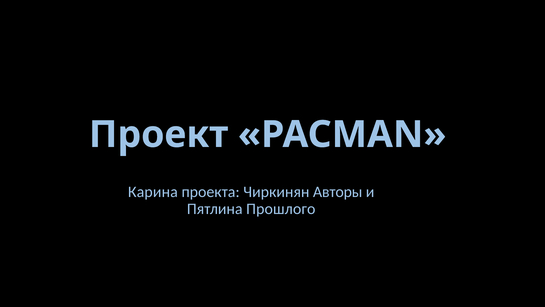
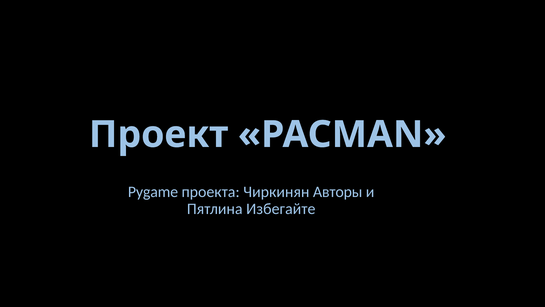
Карина: Карина -> Pygame (153, 192)
Прошлого: Прошлого -> Избегайте (281, 209)
